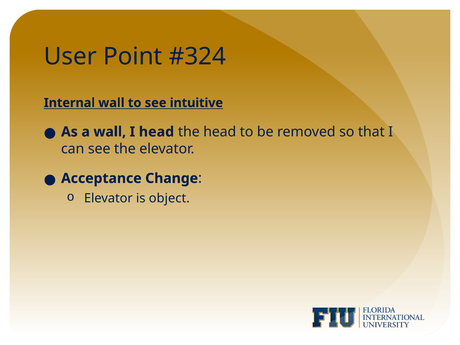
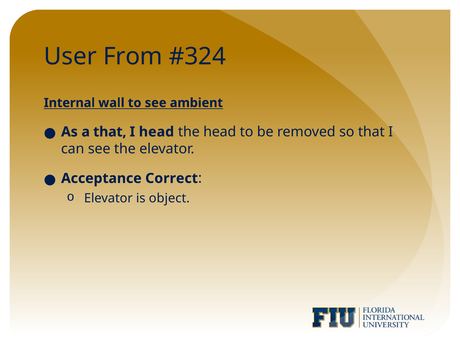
Point: Point -> From (133, 57)
intuitive: intuitive -> ambient (196, 103)
a wall: wall -> that (110, 132)
Change: Change -> Correct (172, 178)
